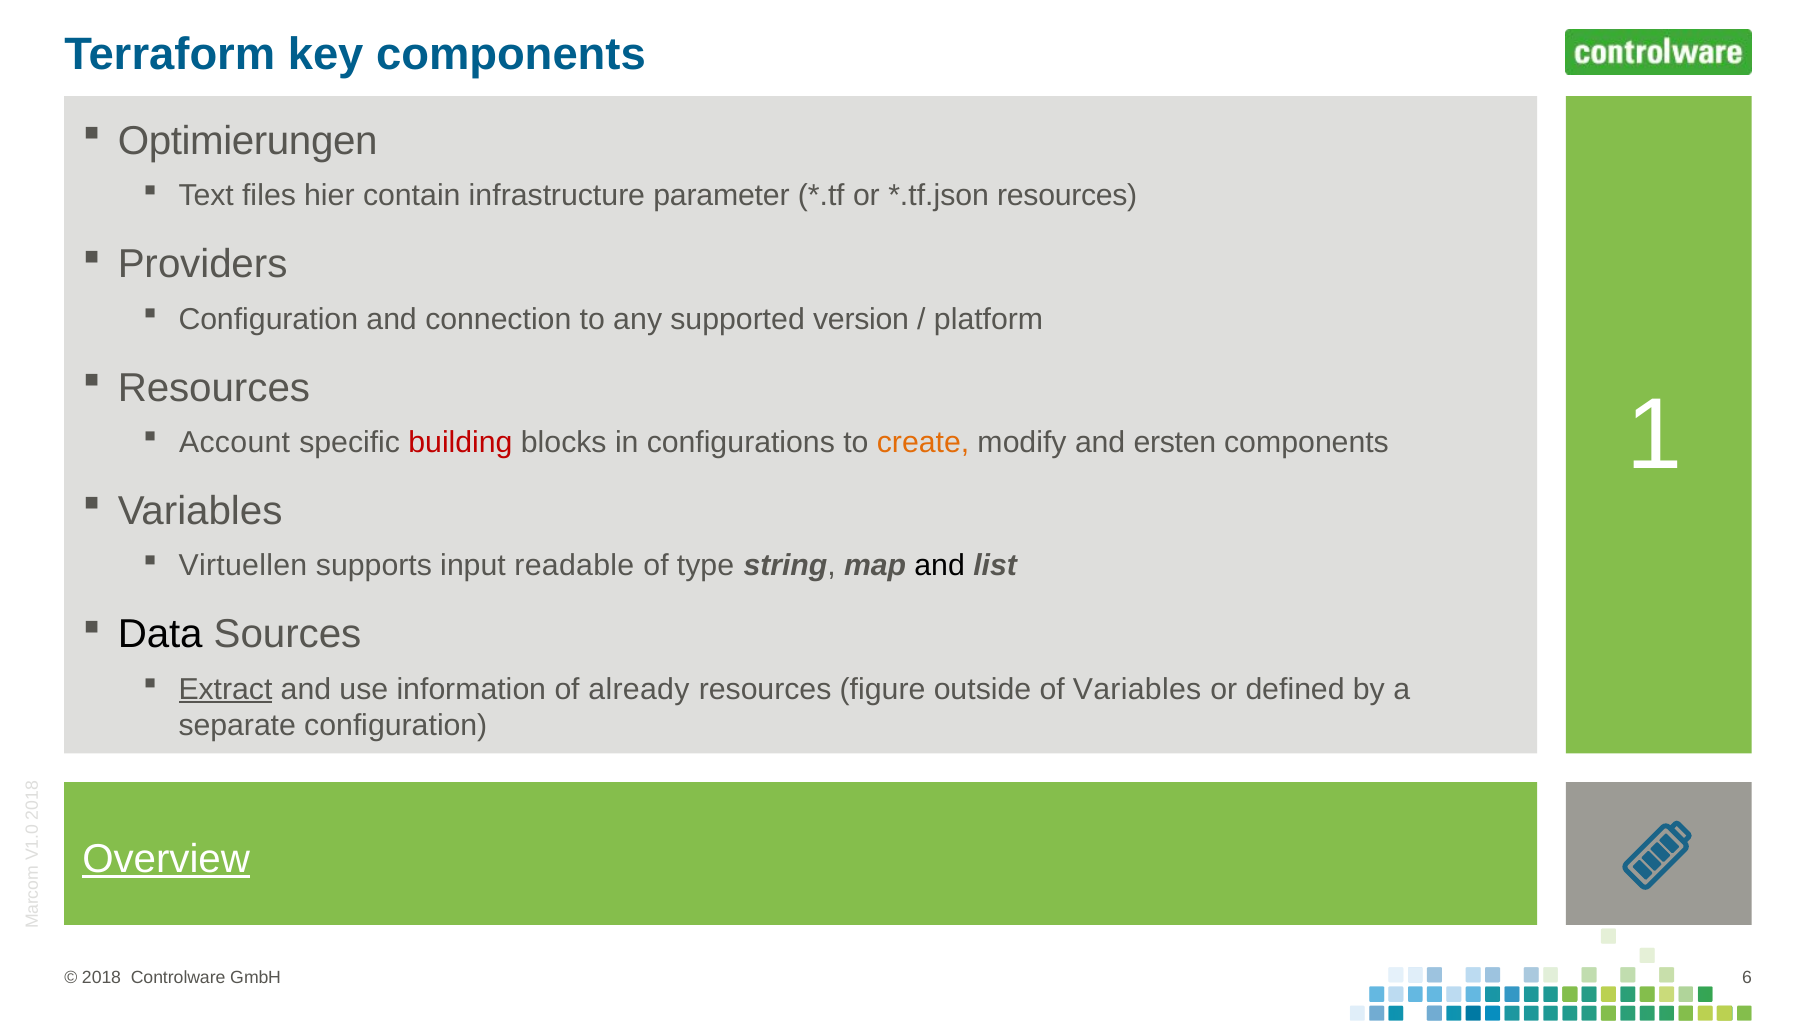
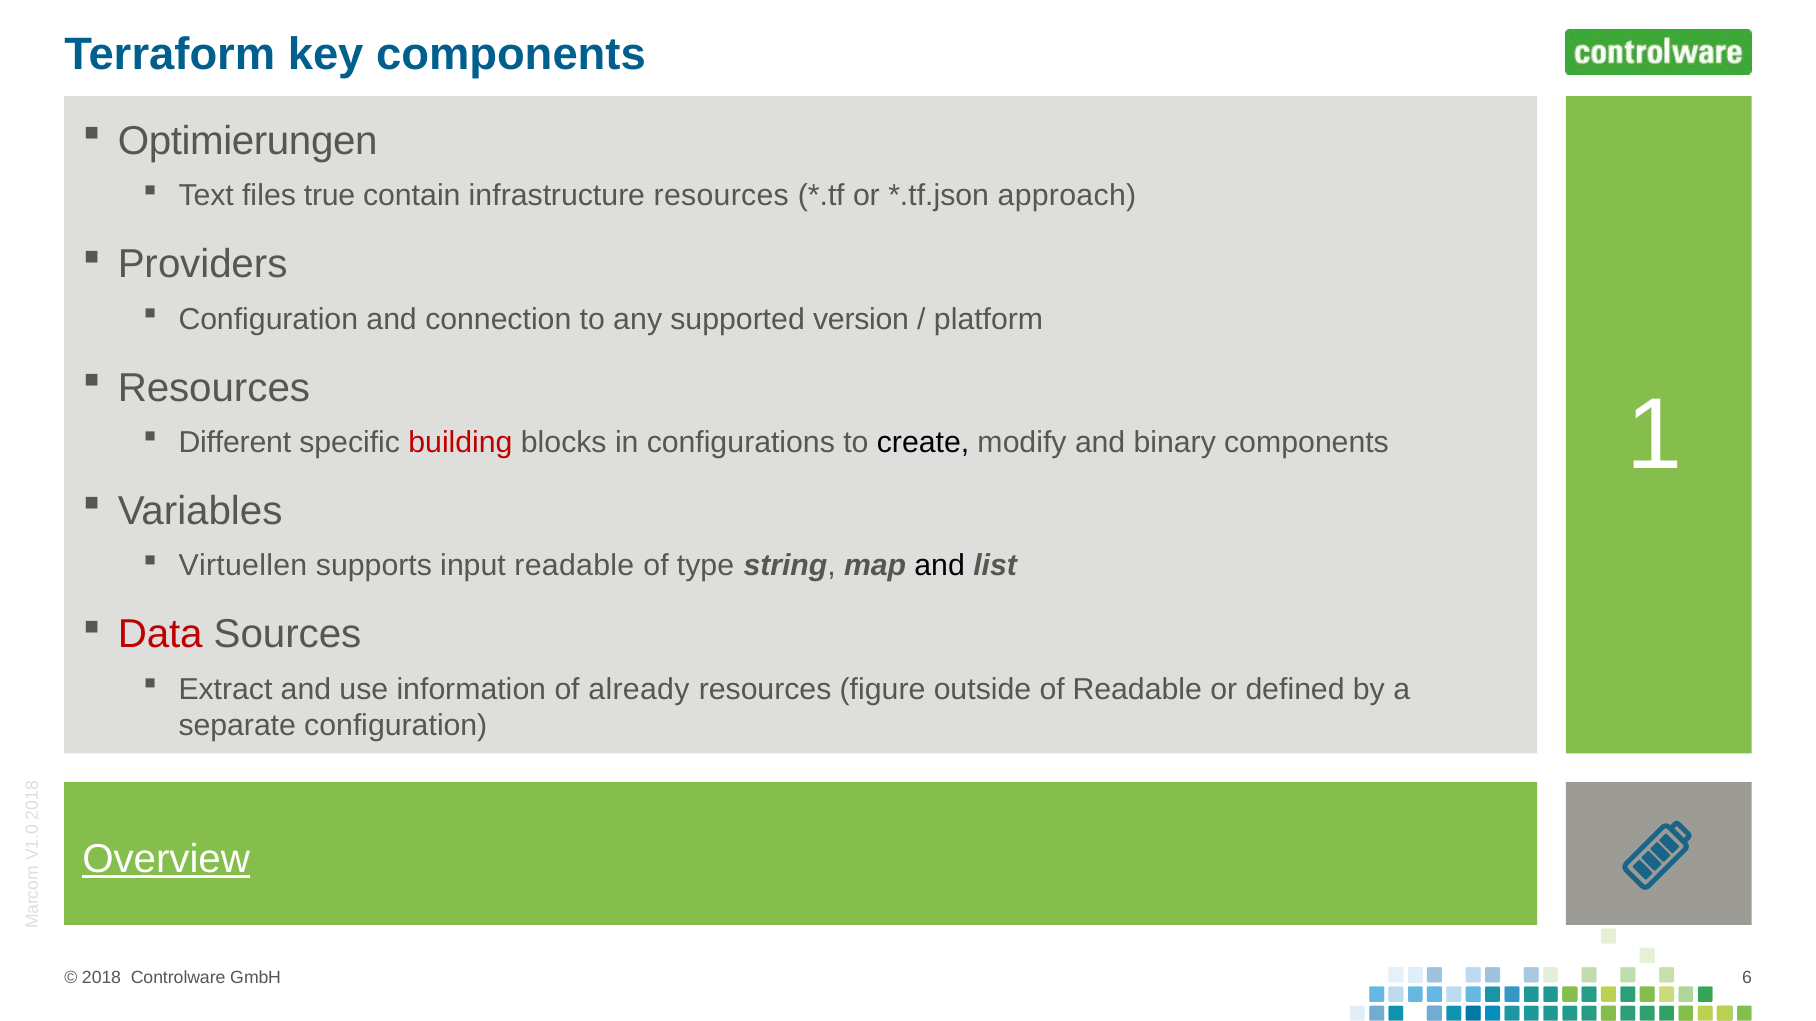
hier: hier -> true (330, 196)
infrastructure parameter: parameter -> resources (721, 196)
resources: resources -> approach (1067, 196)
Account: Account -> Different (235, 443)
create colour: orange -> black (923, 443)
ersten: ersten -> binary (1175, 443)
Data colour: black -> red (160, 635)
Extract underline: present -> none (225, 690)
of Variables: Variables -> Readable (1137, 690)
